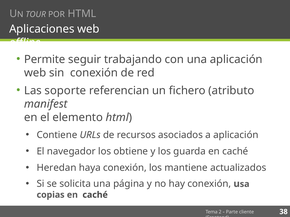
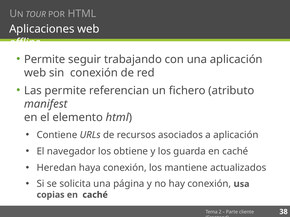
Las soporte: soporte -> permite (65, 91)
